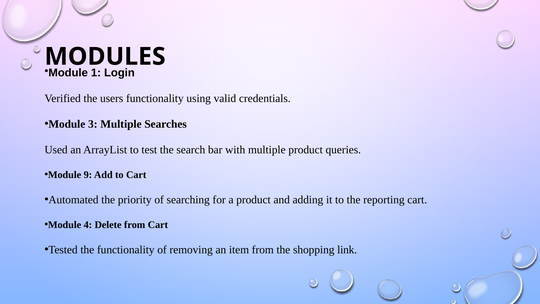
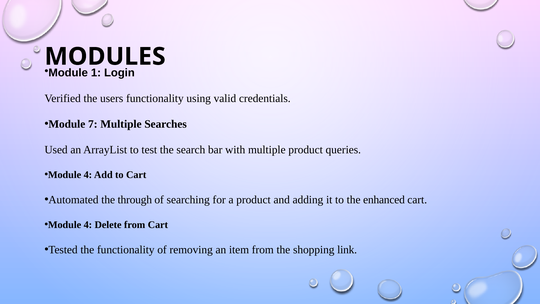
3: 3 -> 7 (93, 124)
9: 9 -> 4 (88, 175)
priority: priority -> through (135, 200)
reporting: reporting -> enhanced (384, 200)
